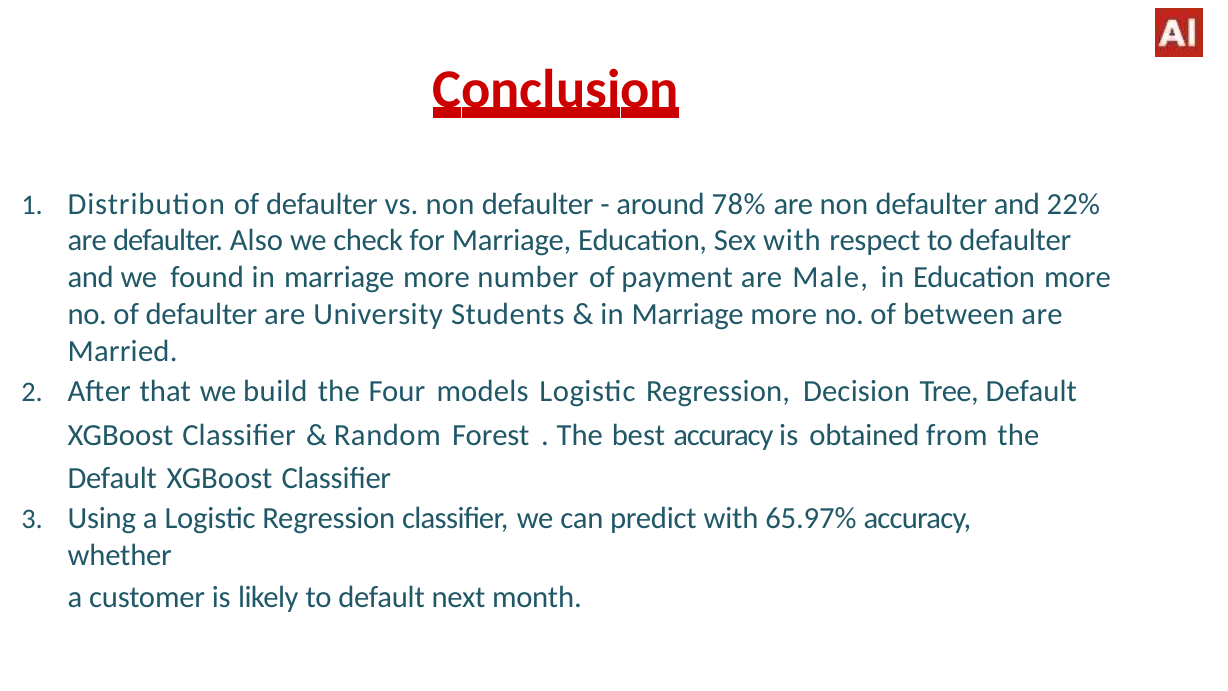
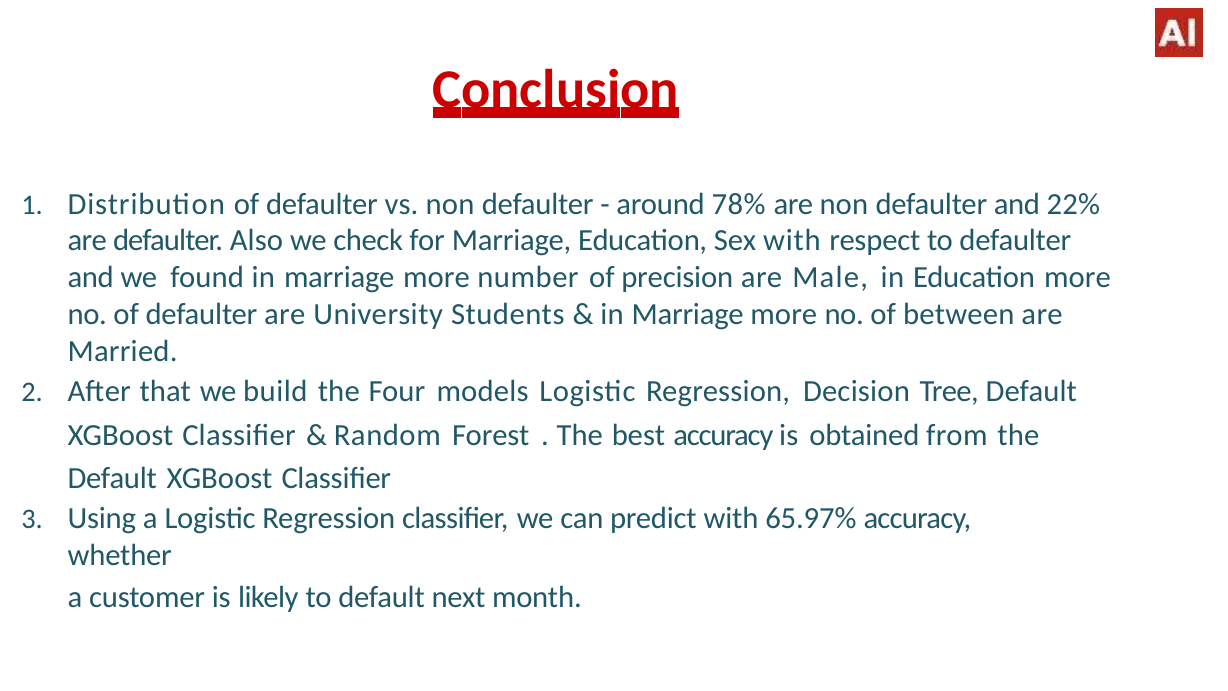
payment: payment -> precision (677, 278)
